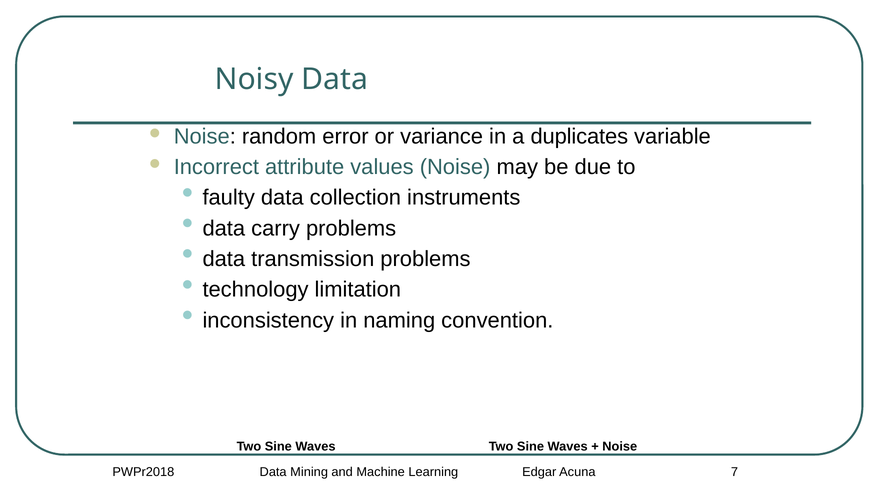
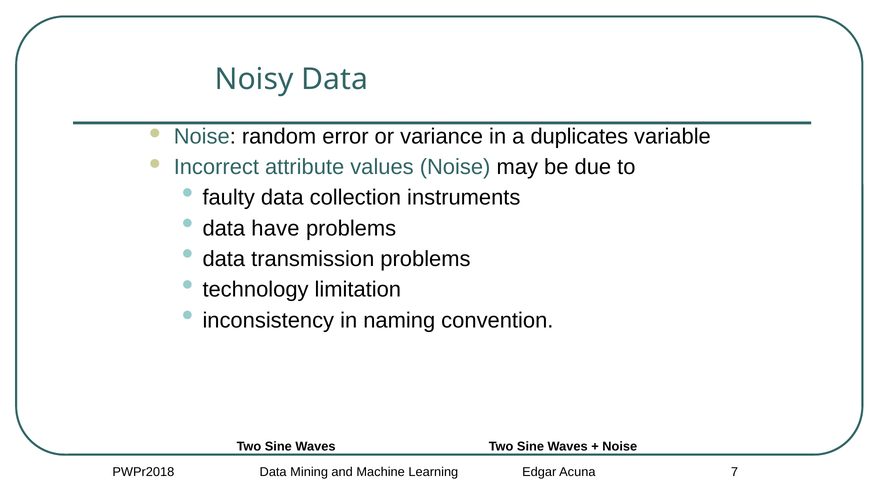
carry: carry -> have (275, 229)
